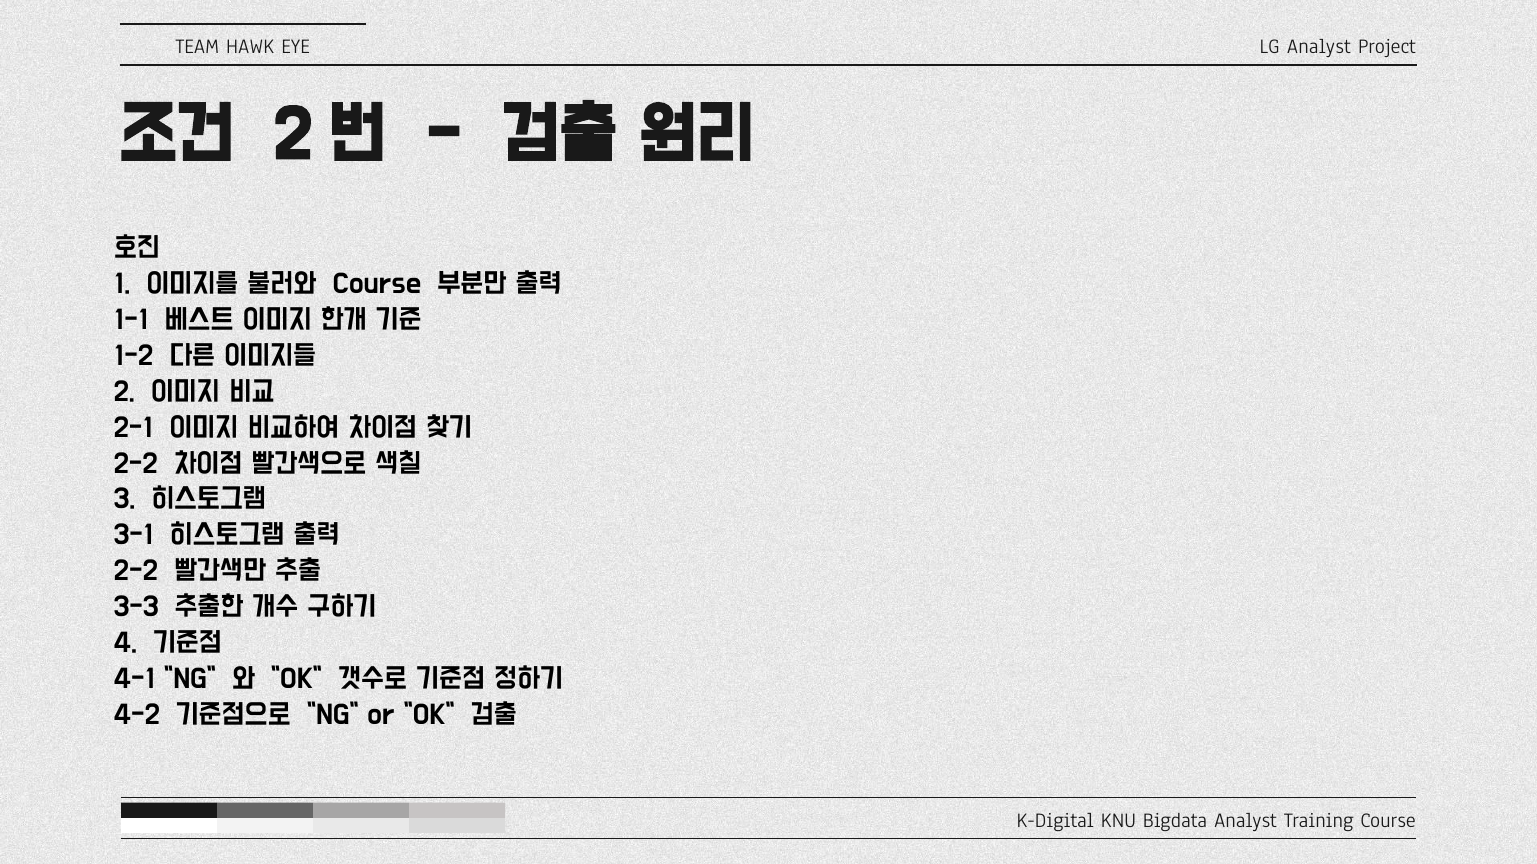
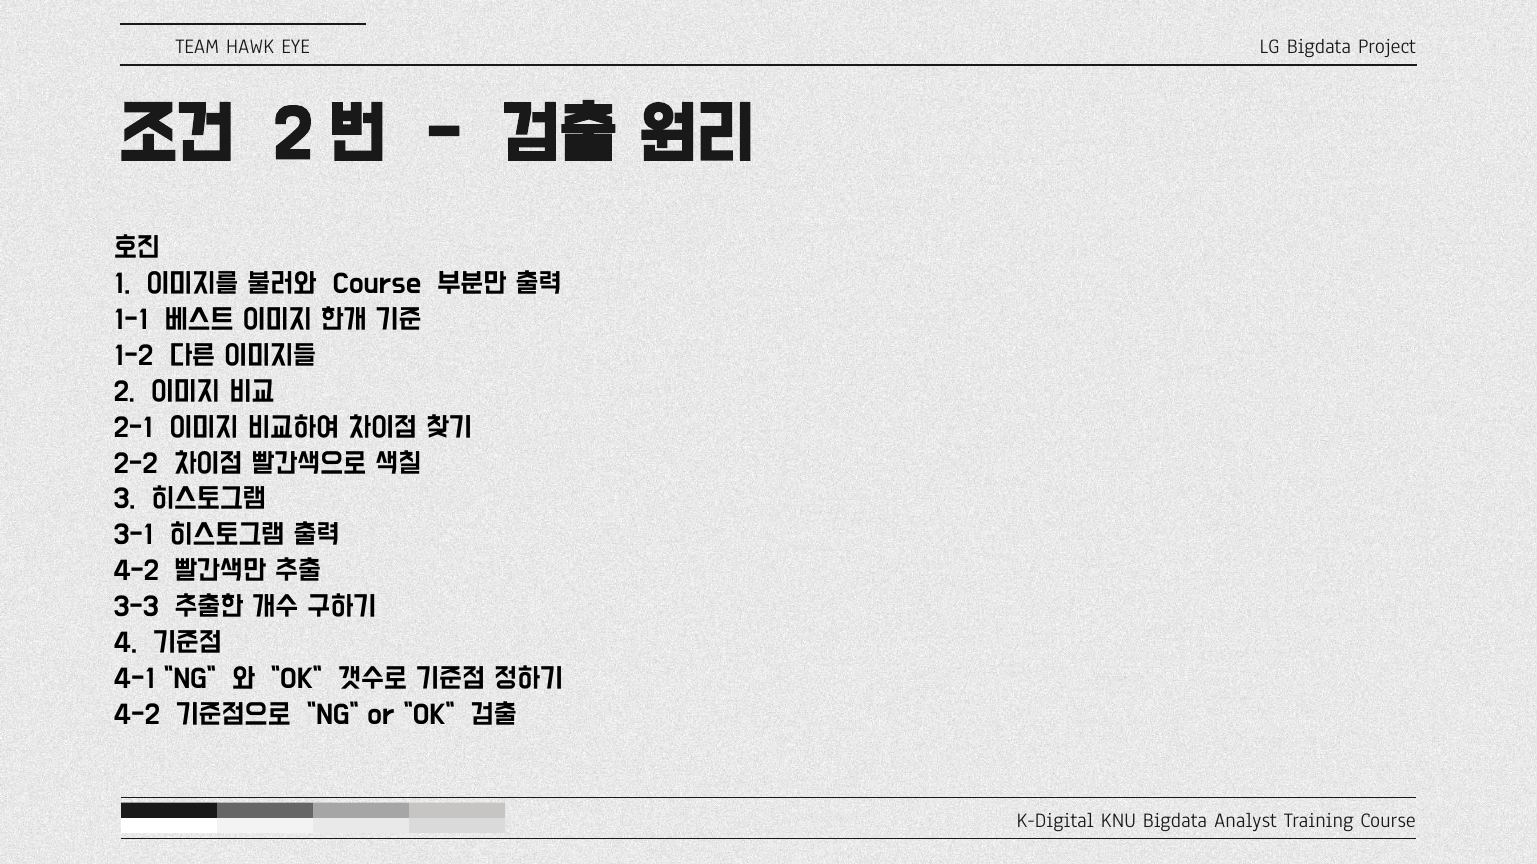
LG Analyst: Analyst -> Bigdata (1319, 46)
2-2: 2-2 -> 4-2 (136, 571)
